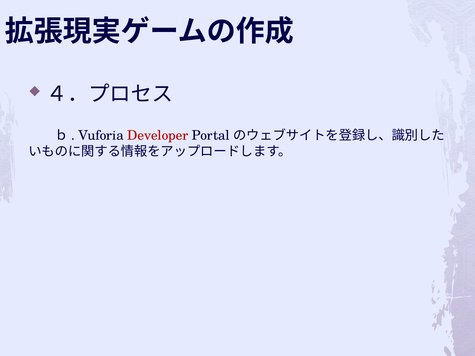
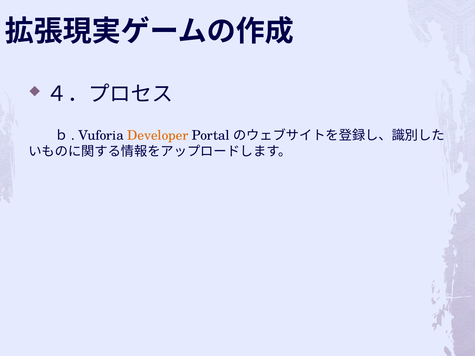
Developer colour: red -> orange (158, 136)
